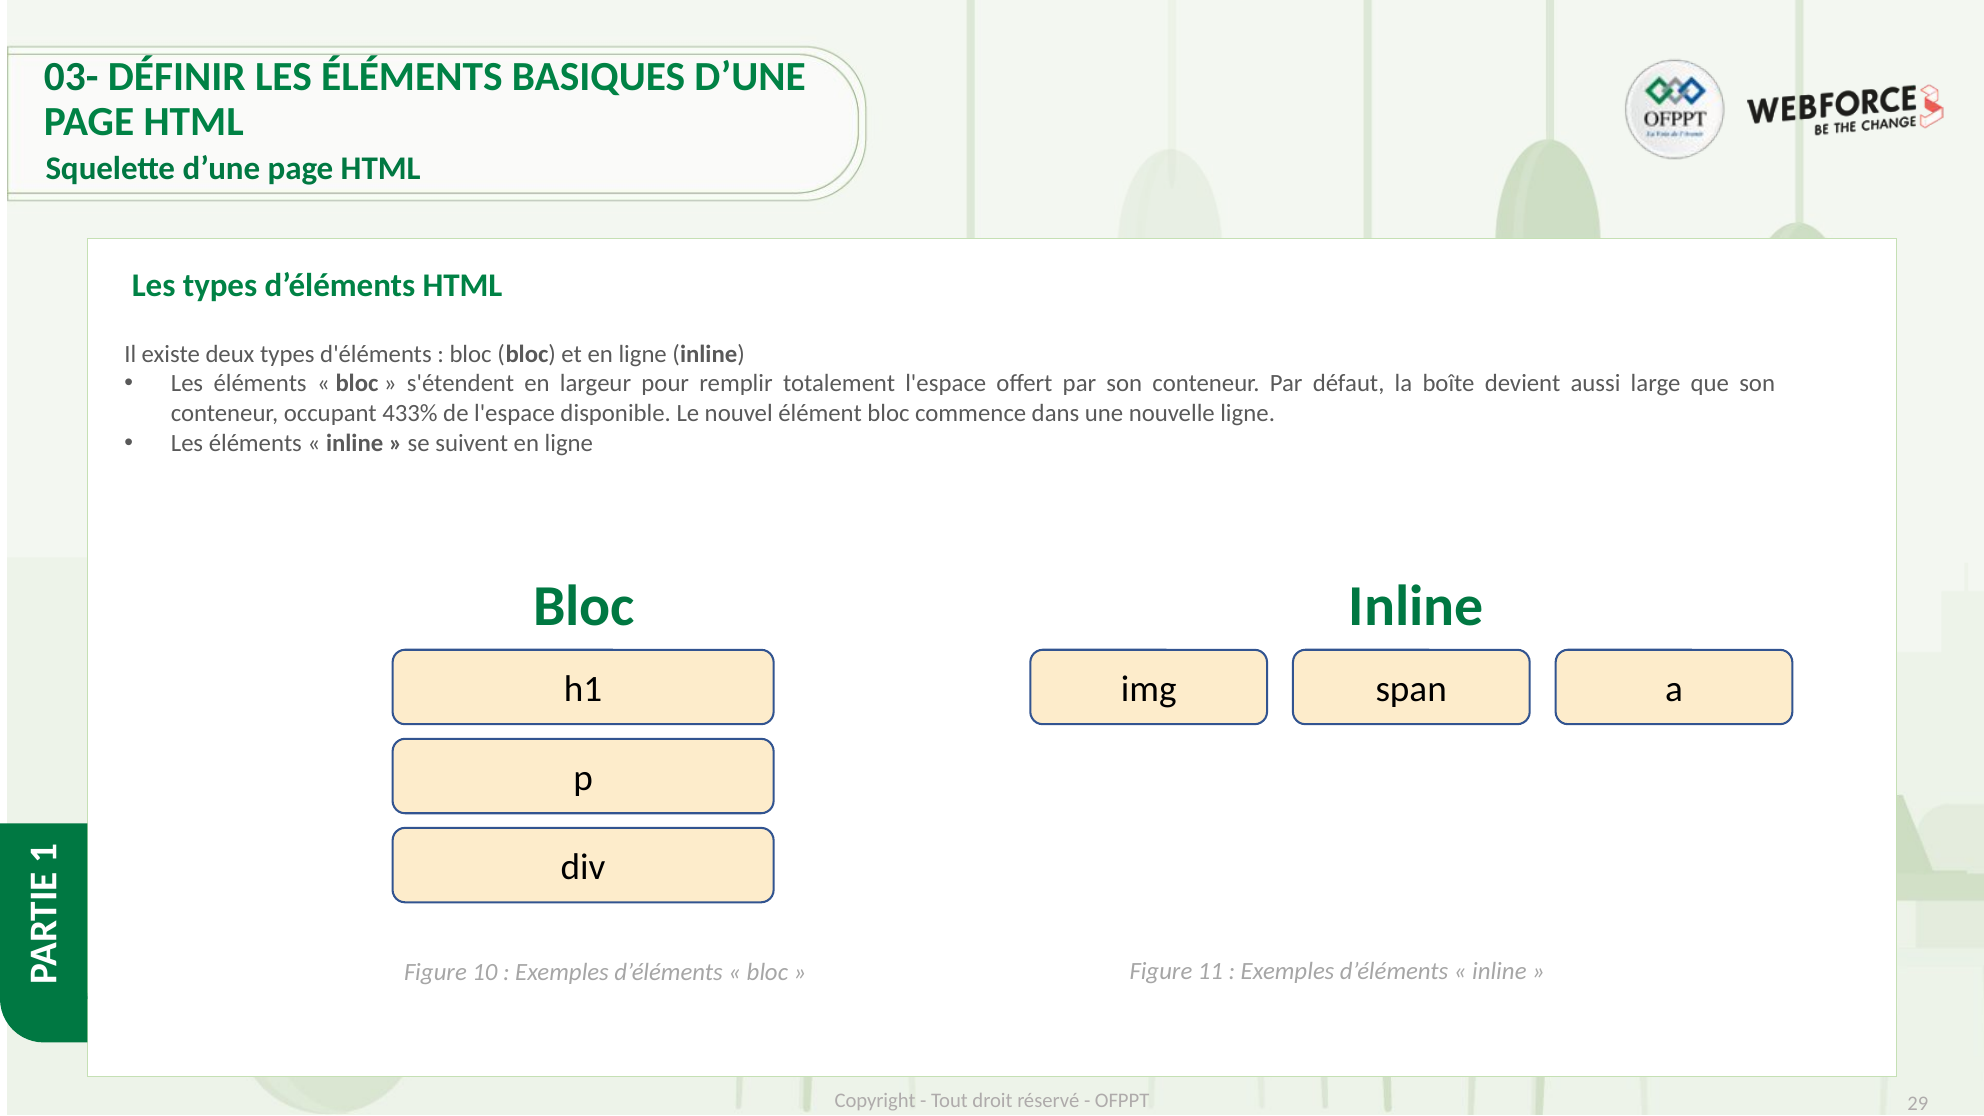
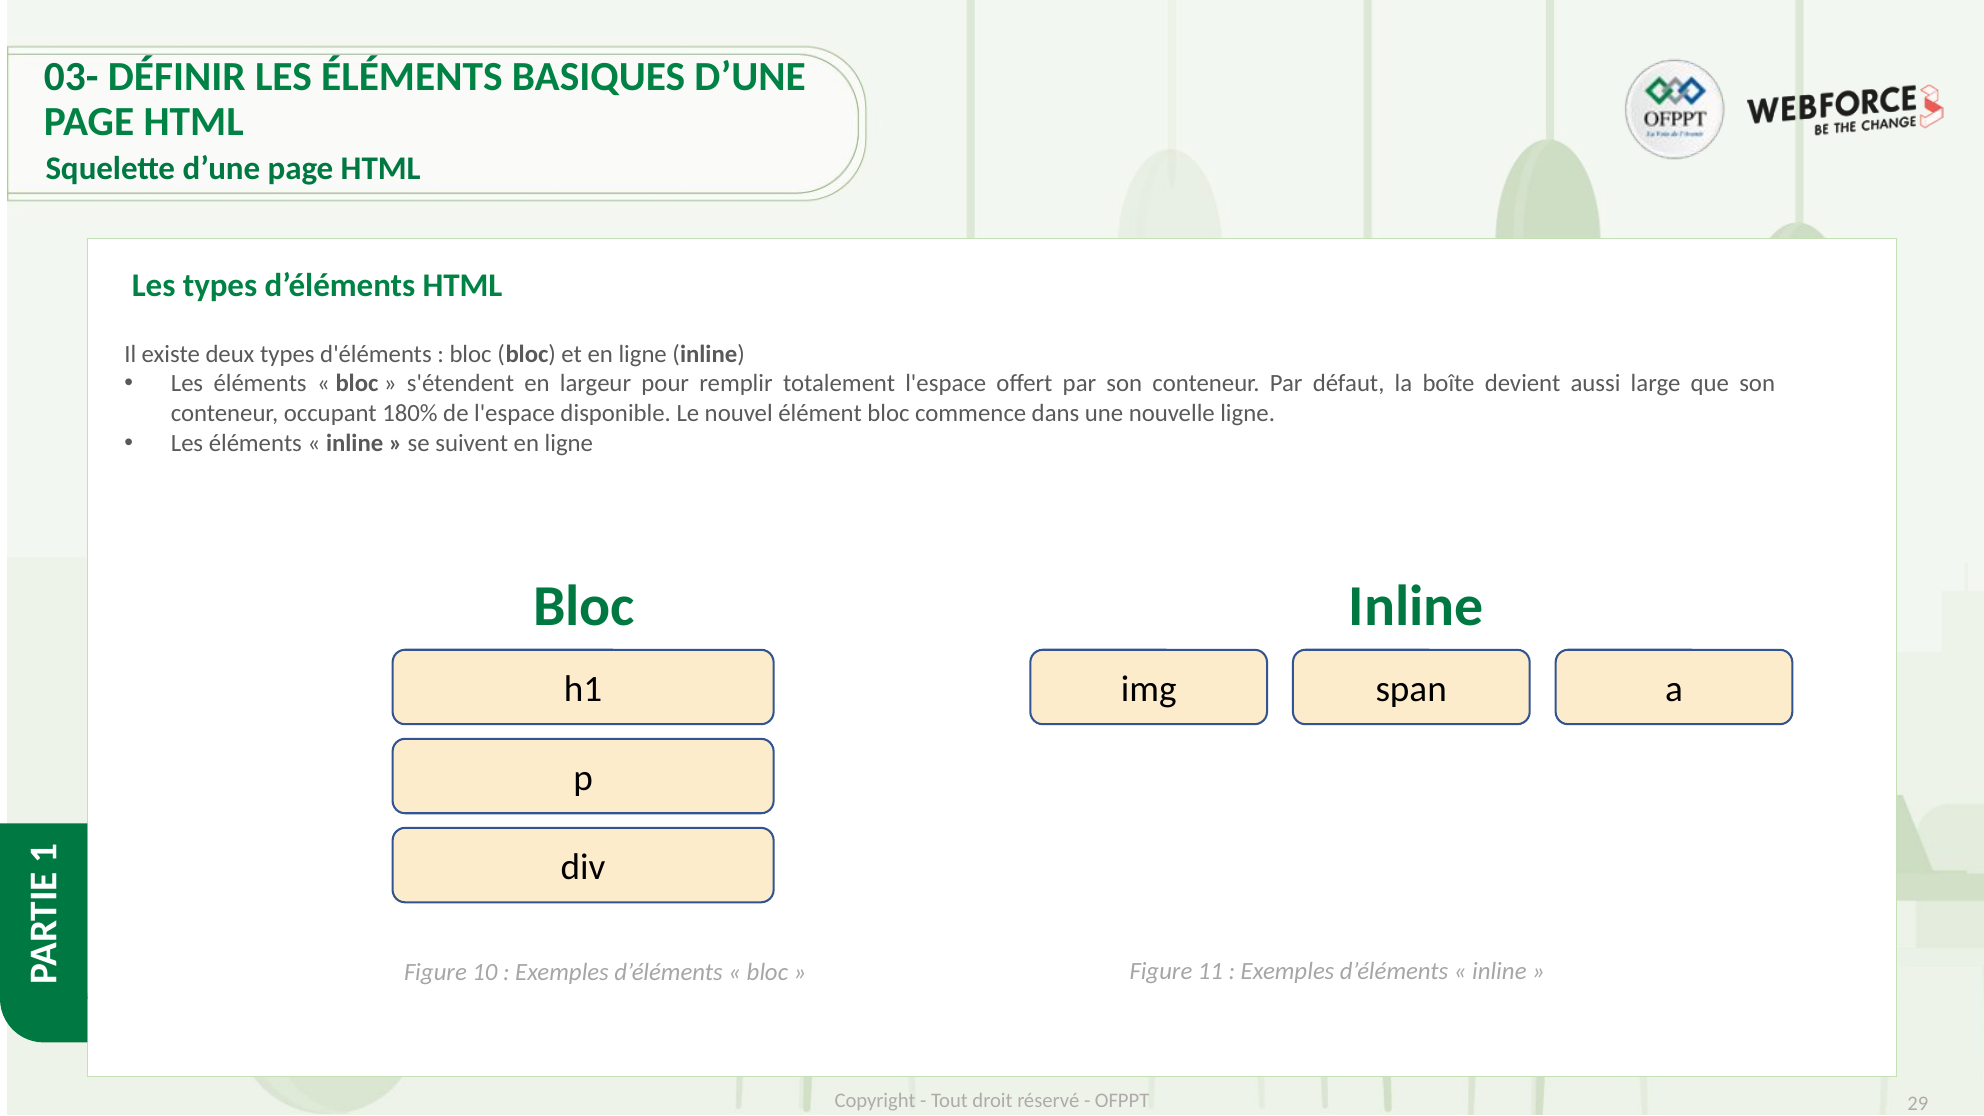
433%: 433% -> 180% (410, 414)
